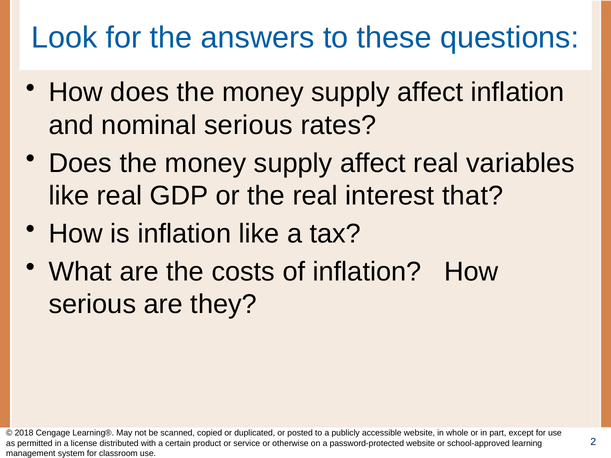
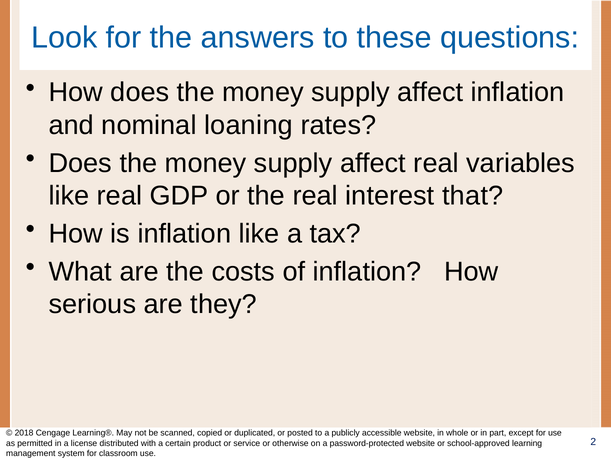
nominal serious: serious -> loaning (249, 125)
